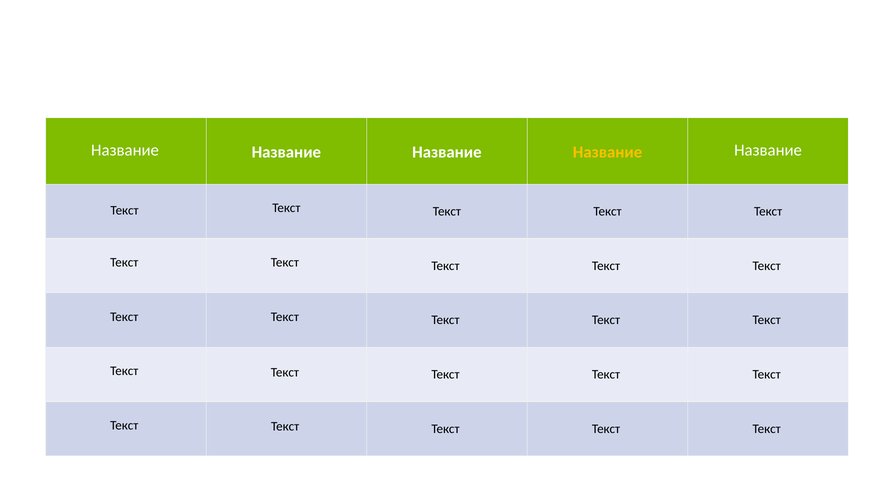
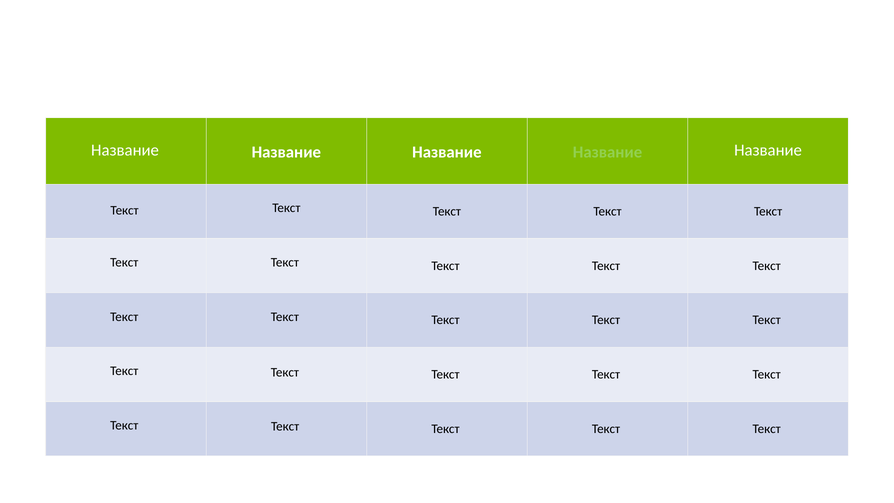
Название colour: yellow -> light green (608, 152)
